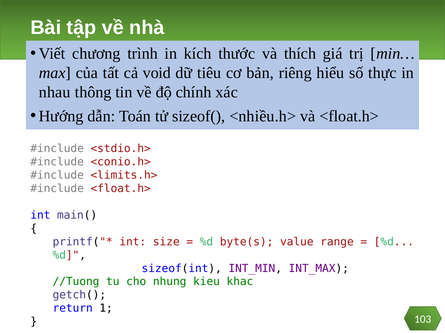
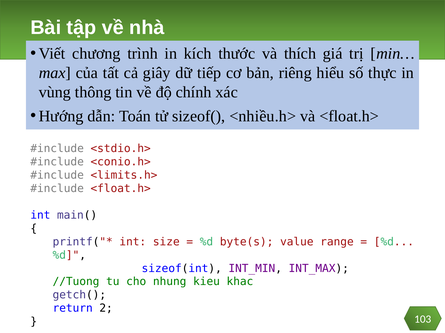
void: void -> giây (157, 73)
tiêu: tiêu -> tiếp (209, 73)
nhau: nhau -> vùng (55, 92)
1: 1 -> 2 (106, 309)
